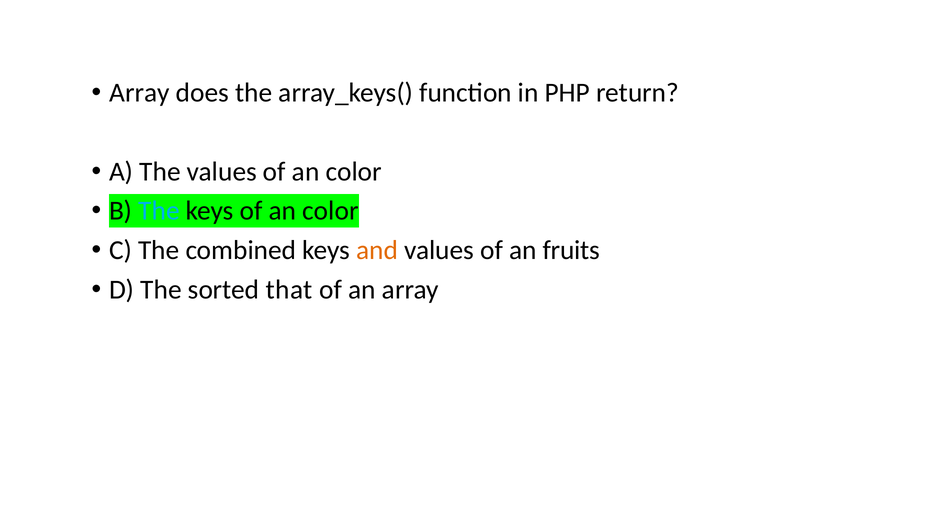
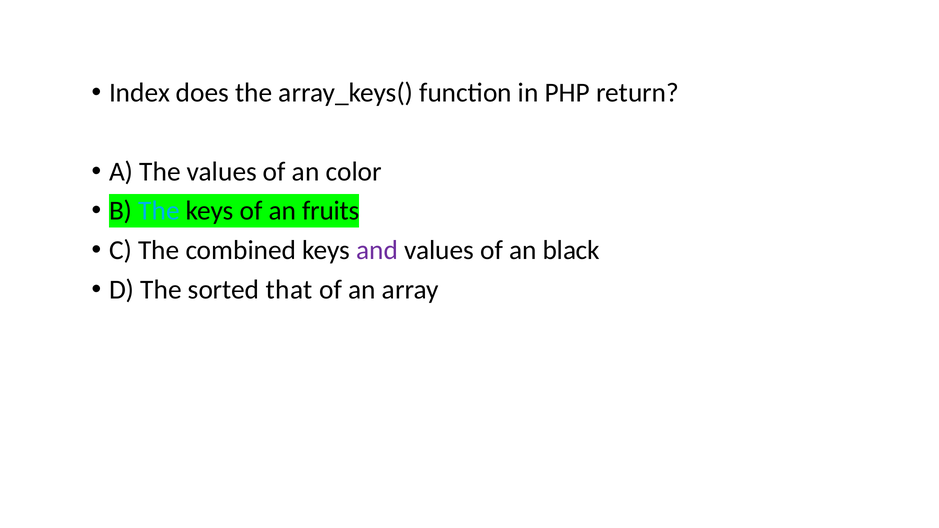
Array: Array -> Index (140, 93)
keys of an color: color -> fruits (331, 211)
and colour: orange -> purple (377, 250)
fruits: fruits -> black (571, 250)
